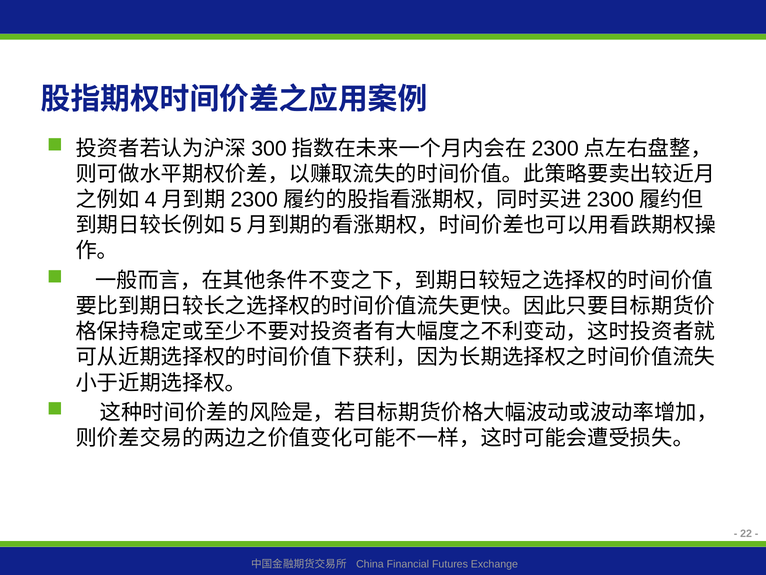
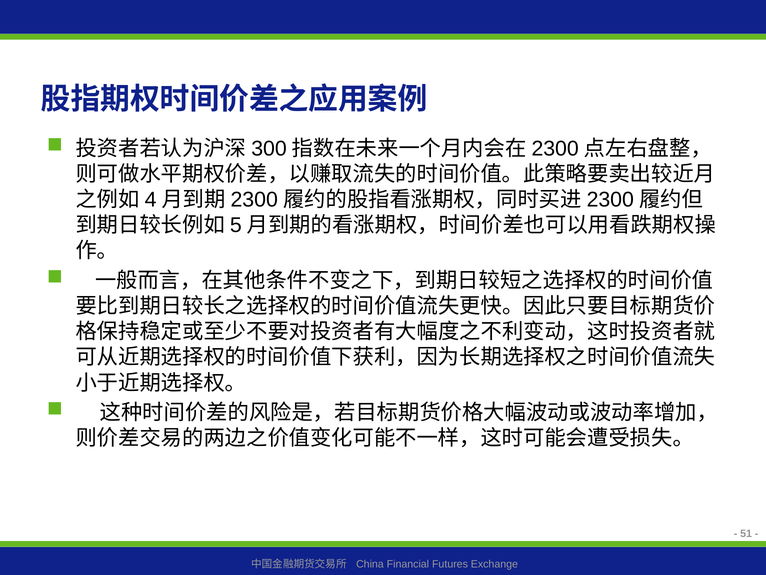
22: 22 -> 51 (746, 533)
